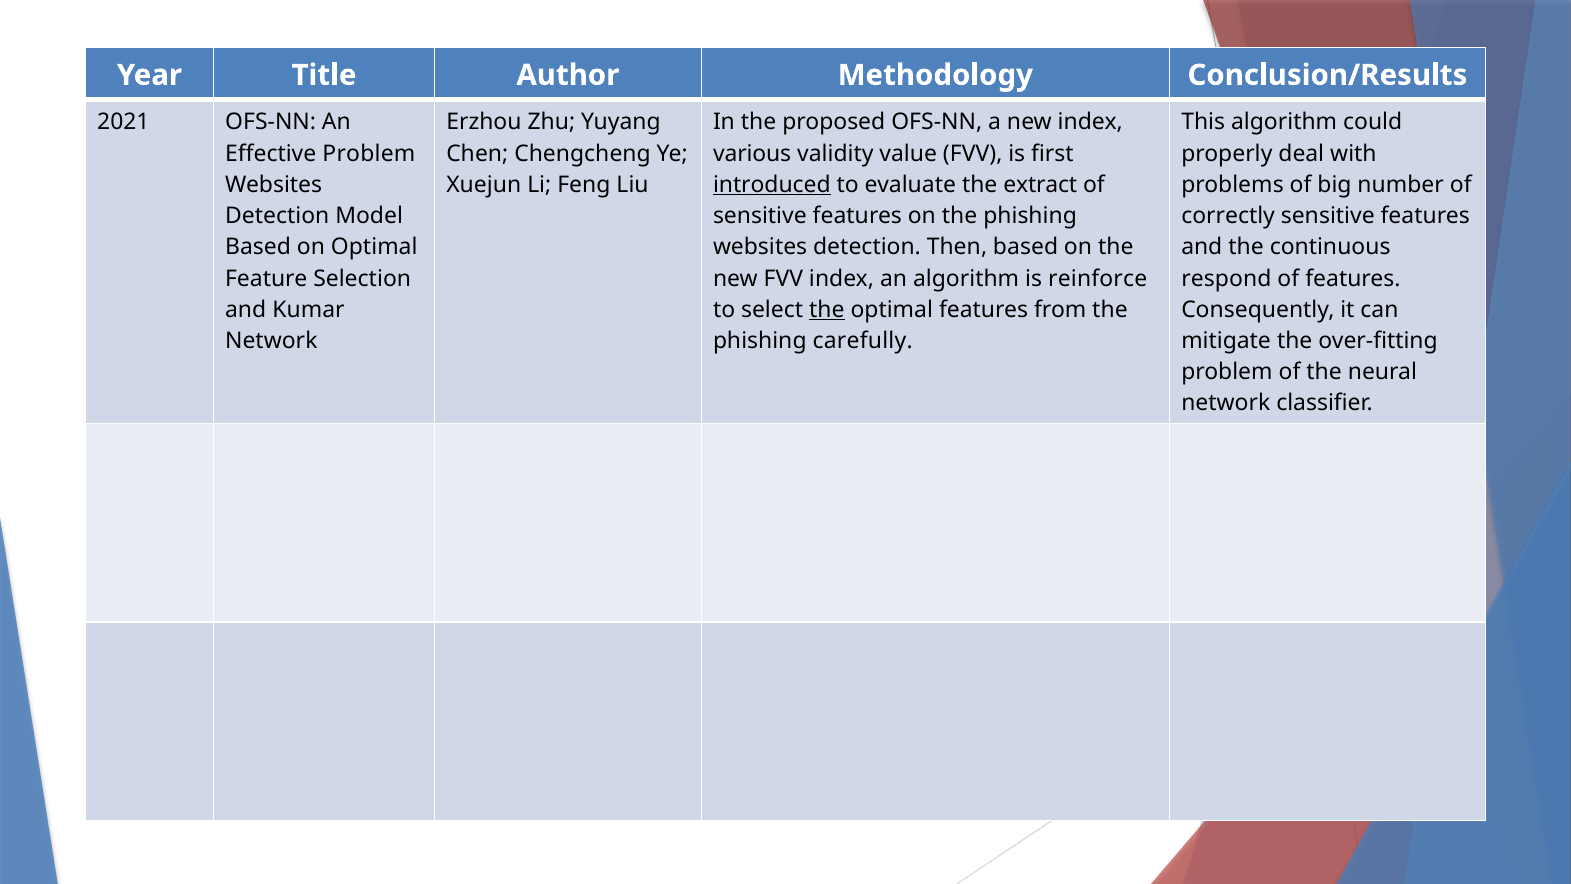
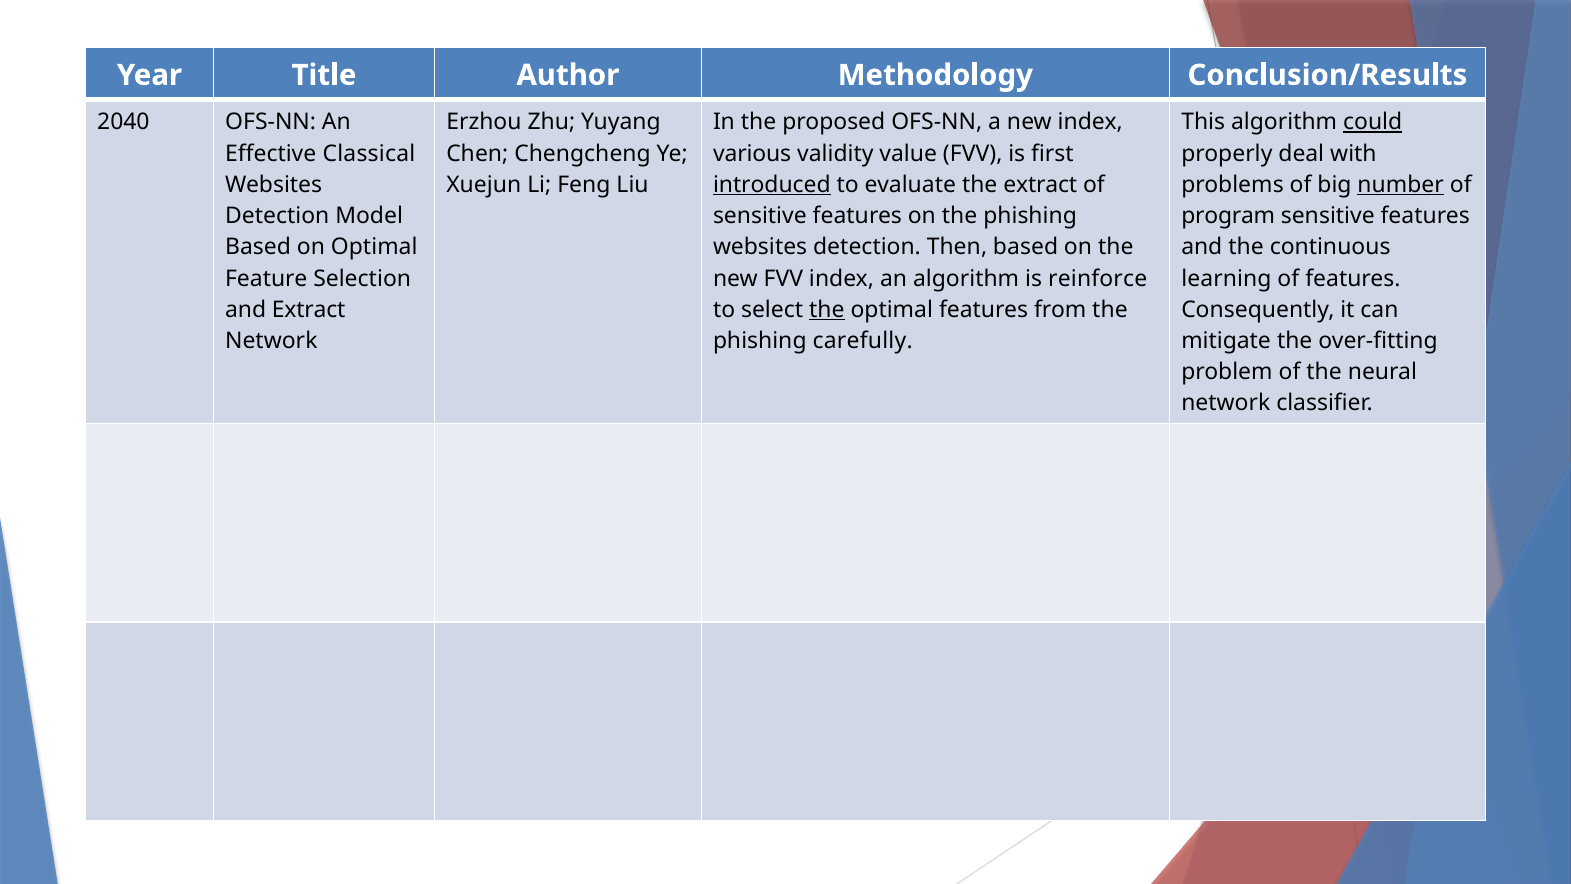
2021: 2021 -> 2040 (123, 122)
could underline: none -> present (1373, 122)
Effective Problem: Problem -> Classical (369, 153)
number underline: none -> present (1401, 185)
correctly: correctly -> program (1228, 216)
respond: respond -> learning (1226, 278)
and Kumar: Kumar -> Extract (309, 310)
